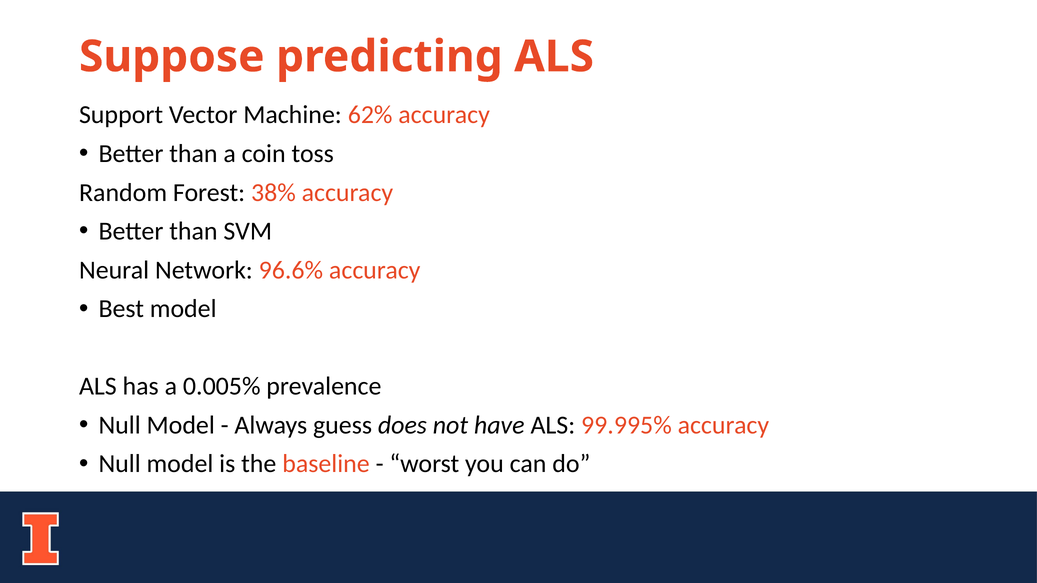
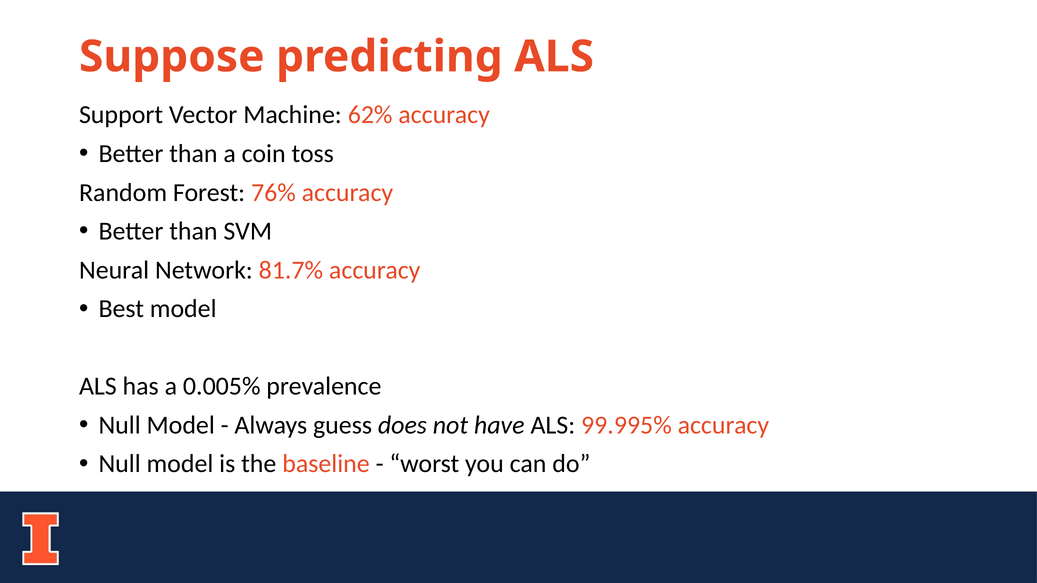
38%: 38% -> 76% (273, 193)
96.6%: 96.6% -> 81.7% (291, 270)
